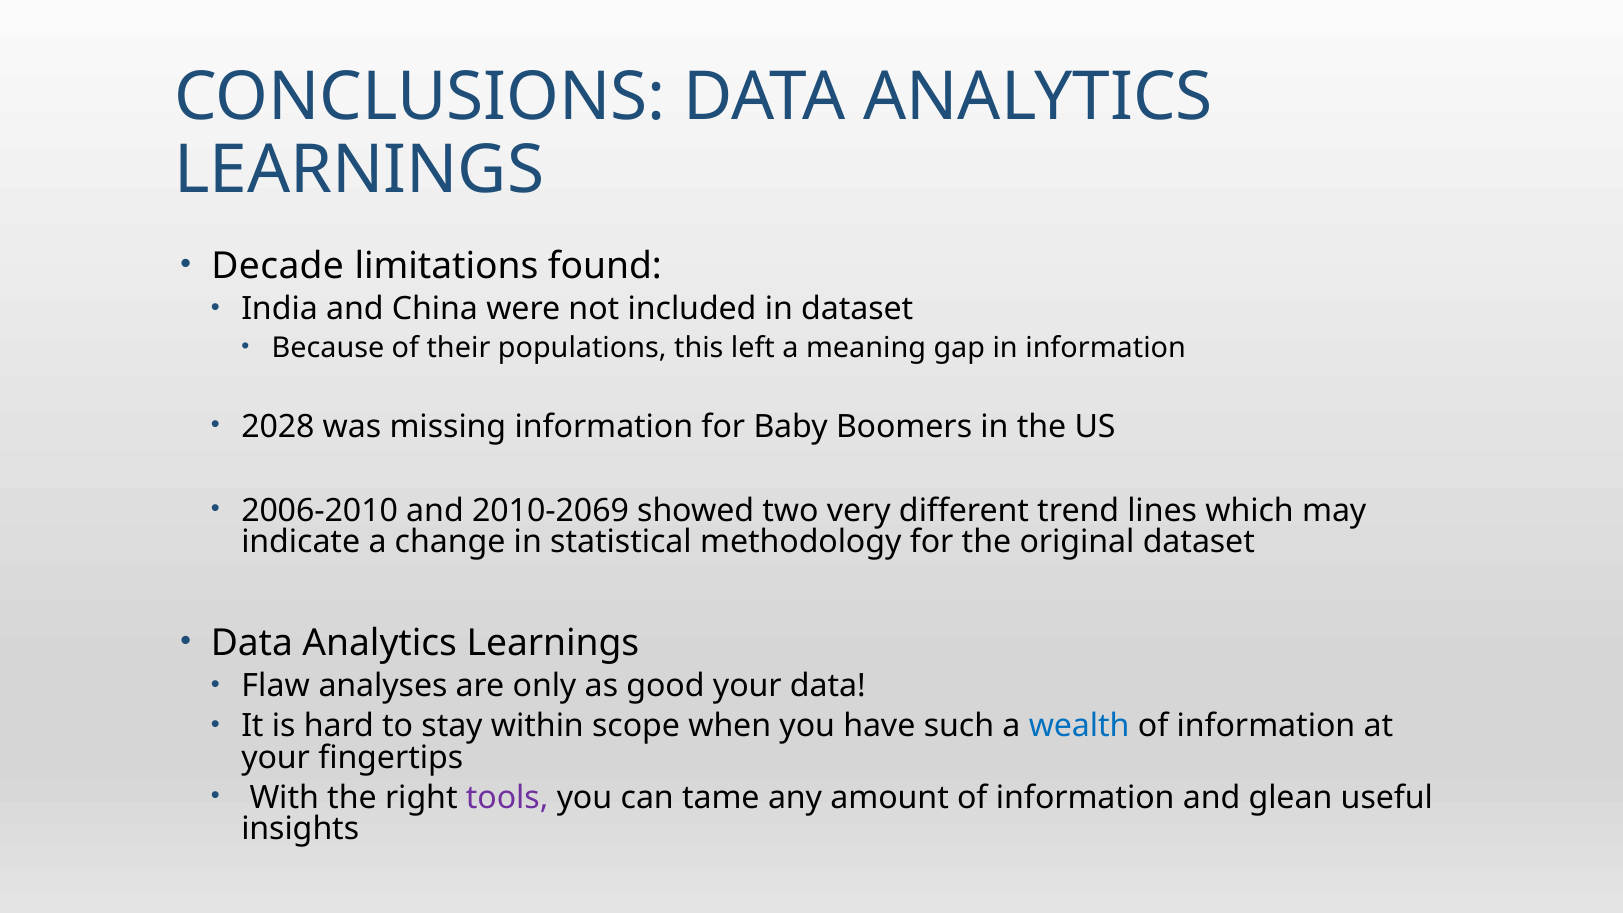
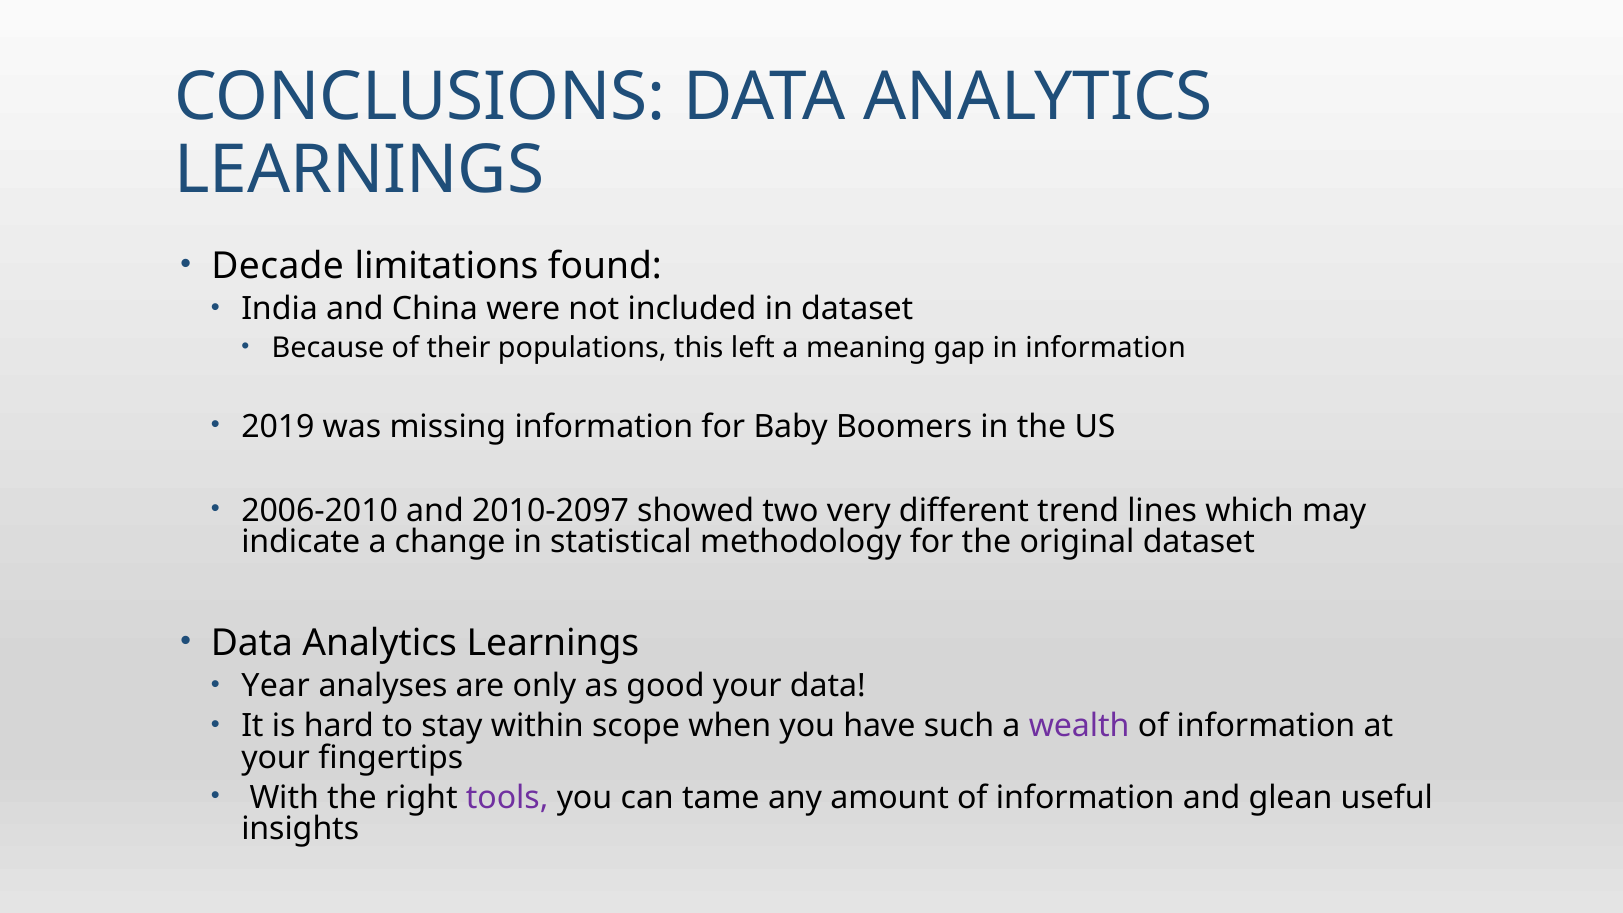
2028: 2028 -> 2019 (278, 427)
2010-2069: 2010-2069 -> 2010-2097 (551, 511)
Flaw: Flaw -> Year (276, 686)
wealth colour: blue -> purple (1079, 726)
